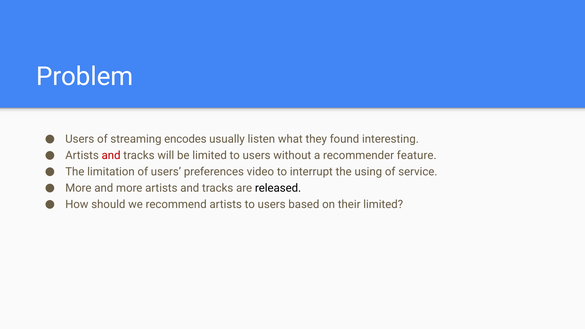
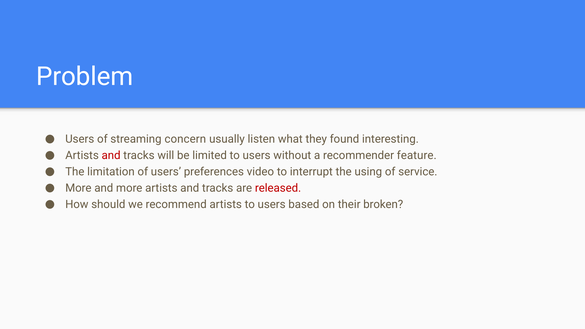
encodes: encodes -> concern (185, 139)
released colour: black -> red (278, 188)
their limited: limited -> broken (383, 204)
